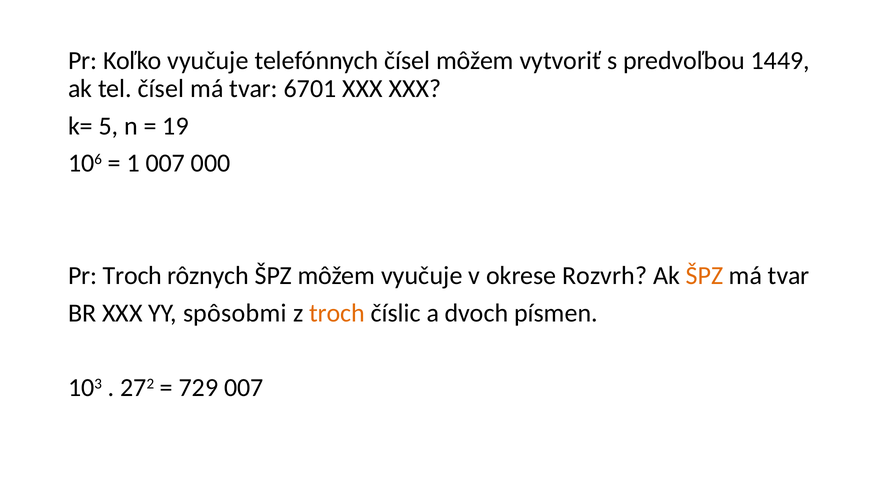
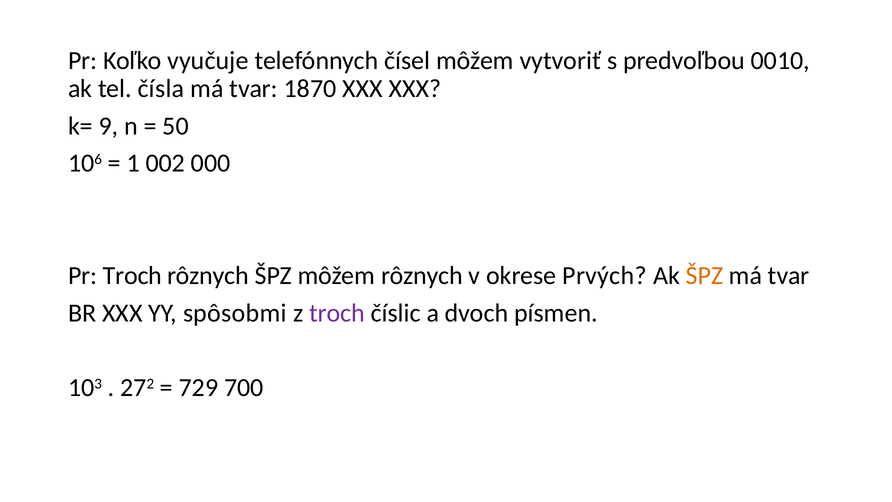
1449: 1449 -> 0010 (780, 60)
tel čísel: čísel -> čísla (161, 88)
6701: 6701 -> 1870 (310, 88)
5: 5 -> 9 (108, 126)
19: 19 -> 50 (176, 126)
1 007: 007 -> 002 (165, 163)
môžem vyučuje: vyučuje -> rôznych (422, 275)
Rozvrh: Rozvrh -> Prvých (605, 275)
troch colour: orange -> purple (337, 313)
729 007: 007 -> 700 (244, 388)
